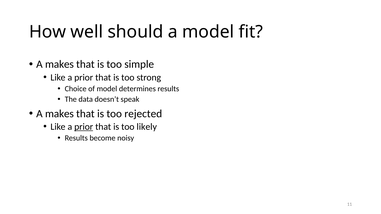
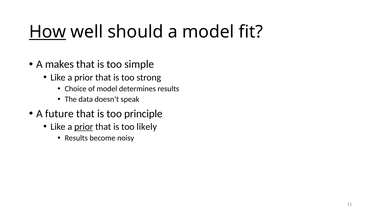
How underline: none -> present (48, 32)
makes: makes -> future (59, 114)
rejected: rejected -> principle (143, 114)
